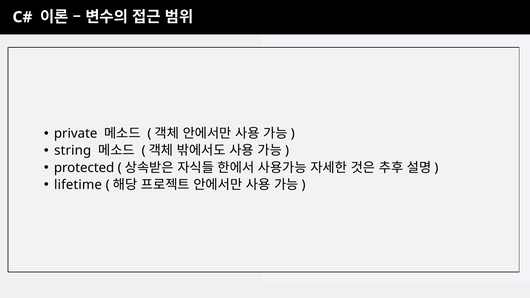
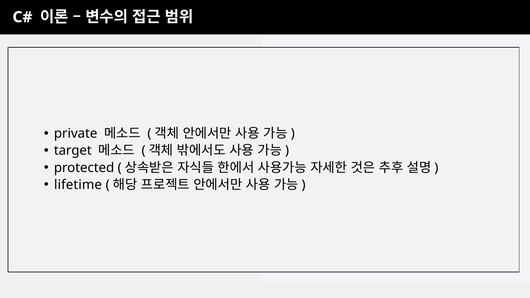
string: string -> target (73, 151)
